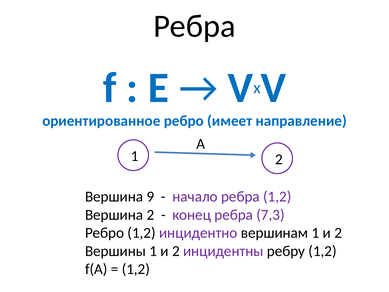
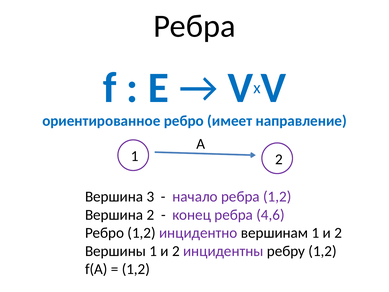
9: 9 -> 3 (150, 196)
7,3: 7,3 -> 4,6 (271, 215)
